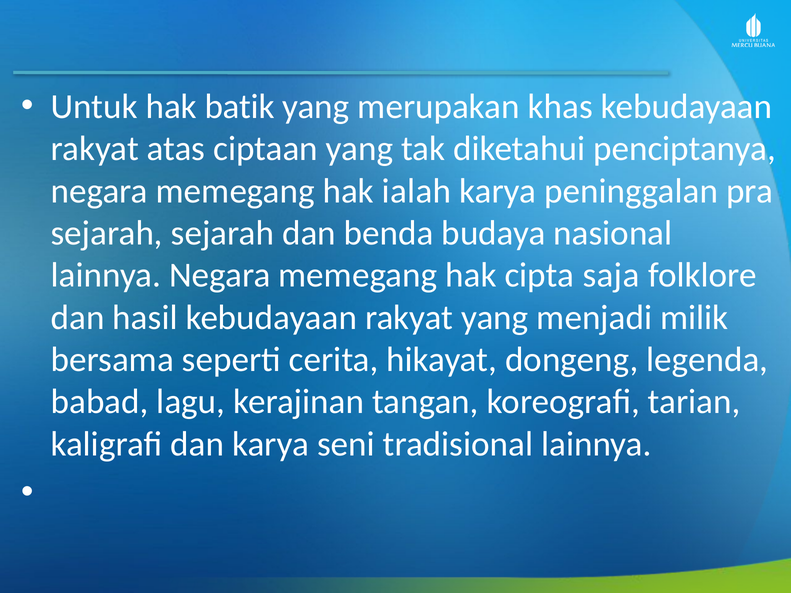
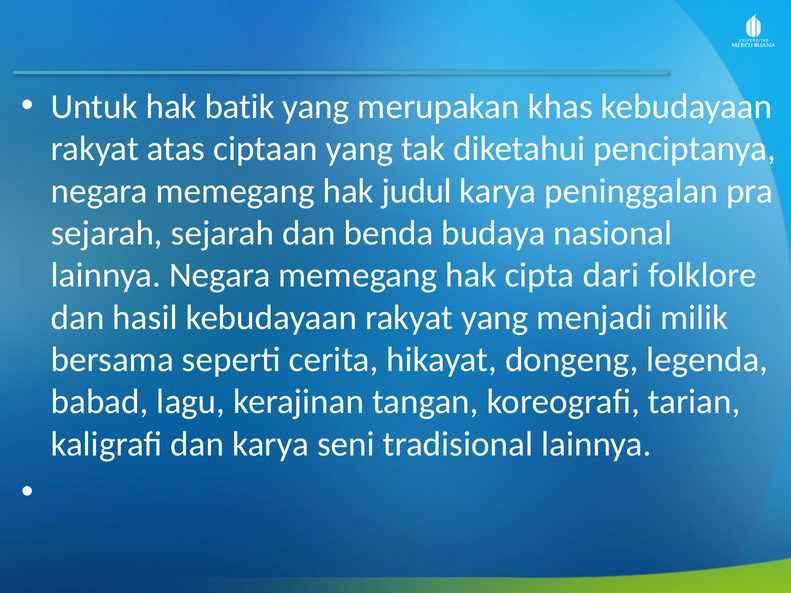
ialah: ialah -> judul (417, 191)
saja: saja -> dari (611, 275)
